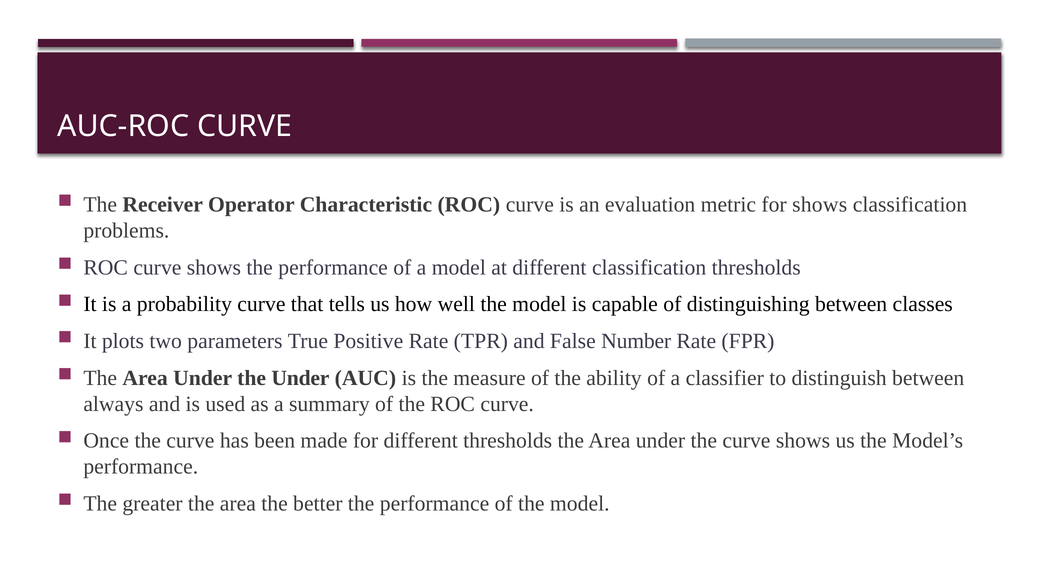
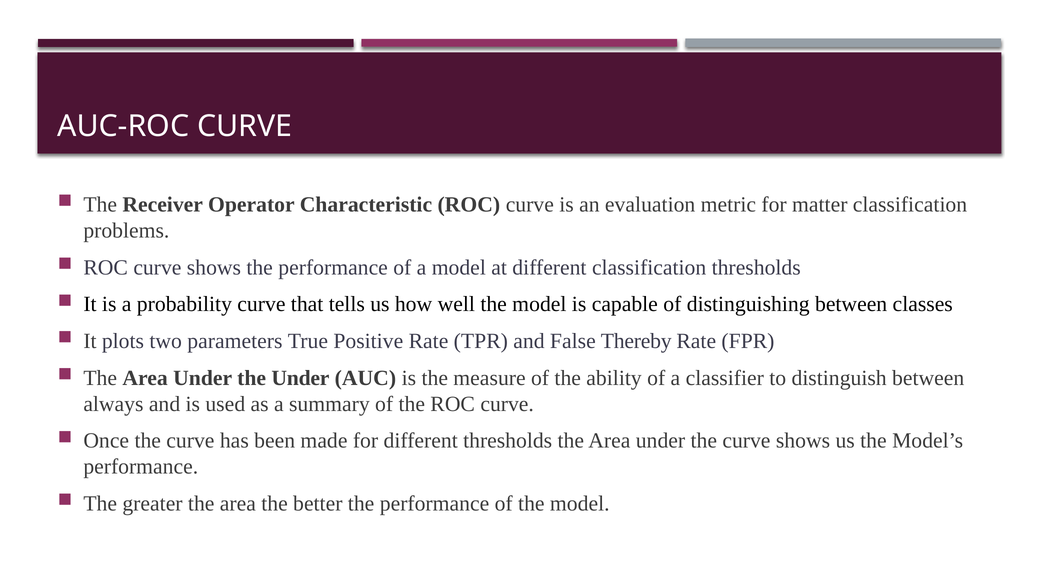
for shows: shows -> matter (820, 205)
Number: Number -> Thereby (636, 341)
